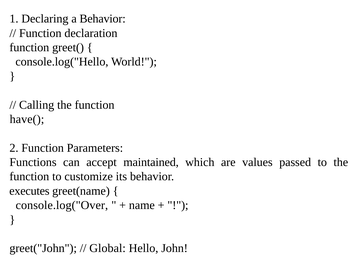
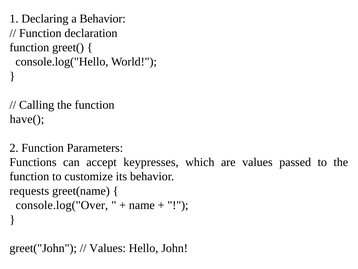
maintained: maintained -> keypresses (151, 162)
executes: executes -> requests (29, 191)
Global: Global -> Values (108, 248)
